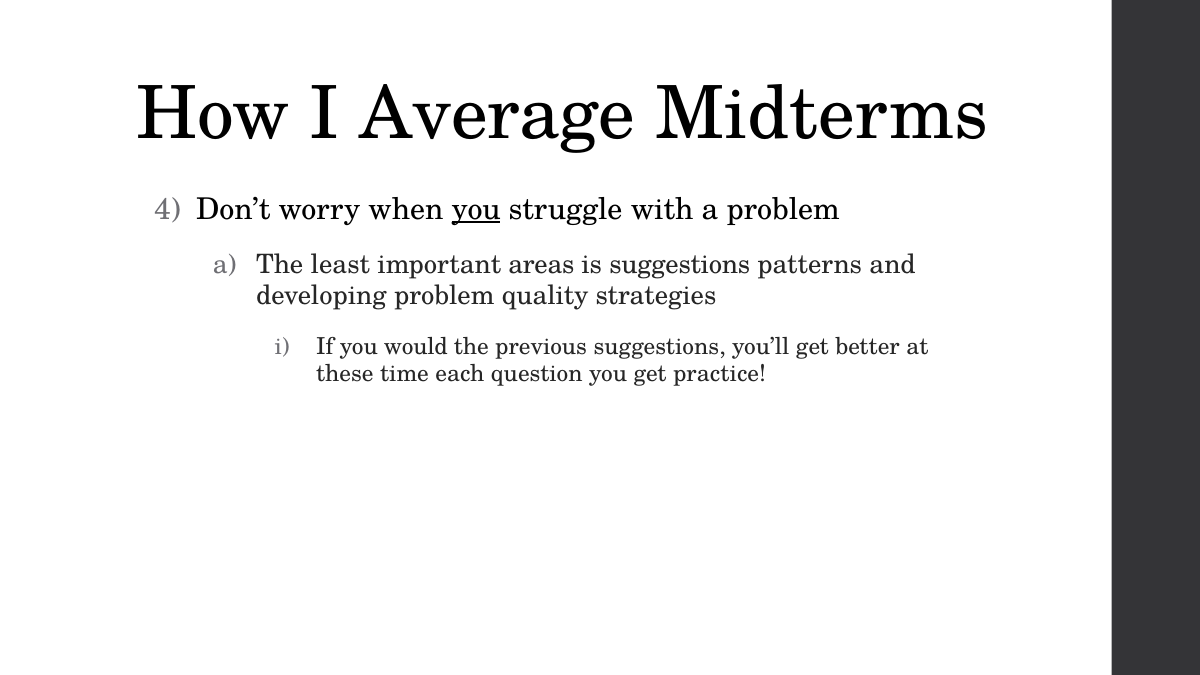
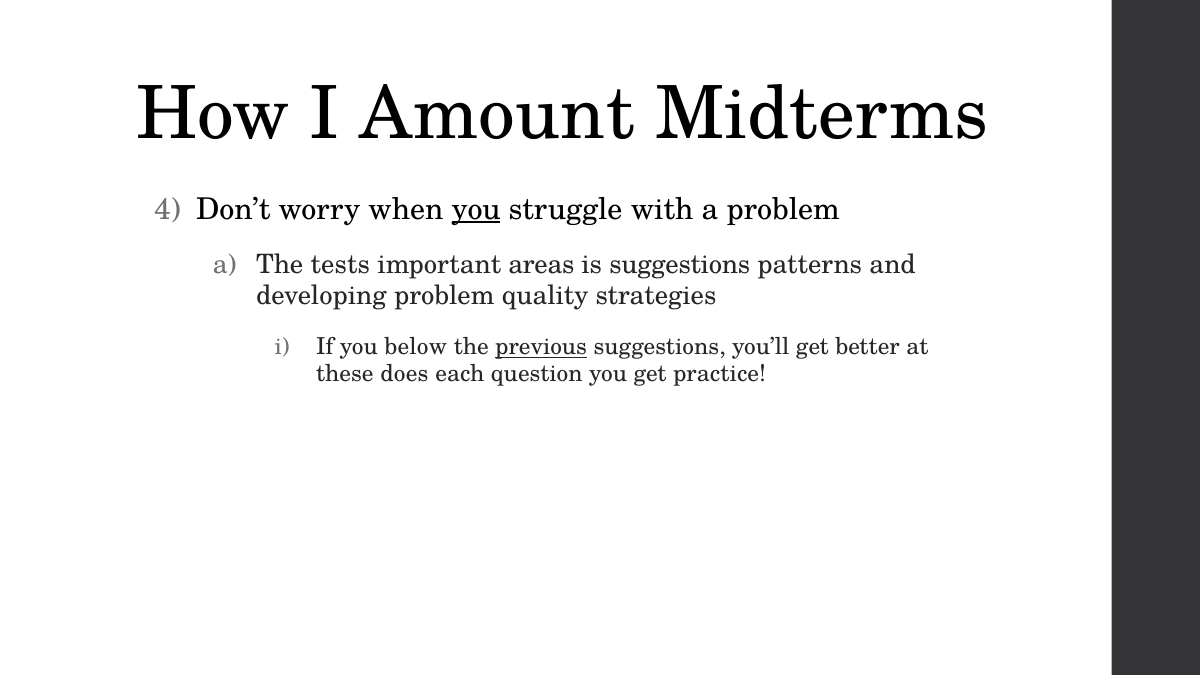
Average: Average -> Amount (497, 114)
least: least -> tests (340, 265)
would: would -> below (416, 347)
previous underline: none -> present (541, 347)
time: time -> does (404, 374)
